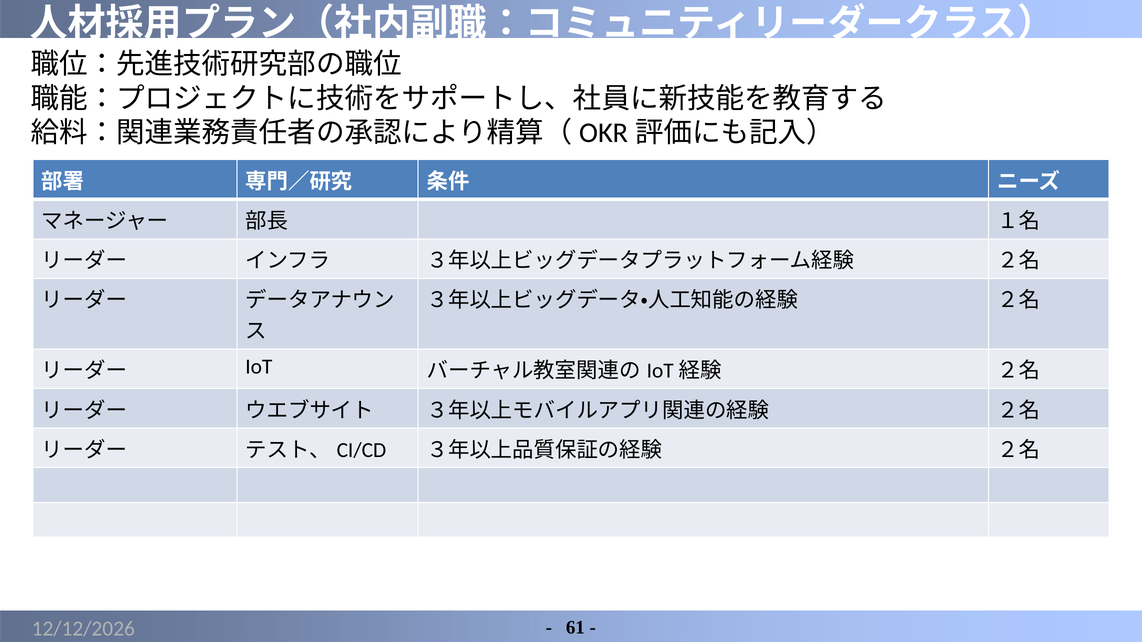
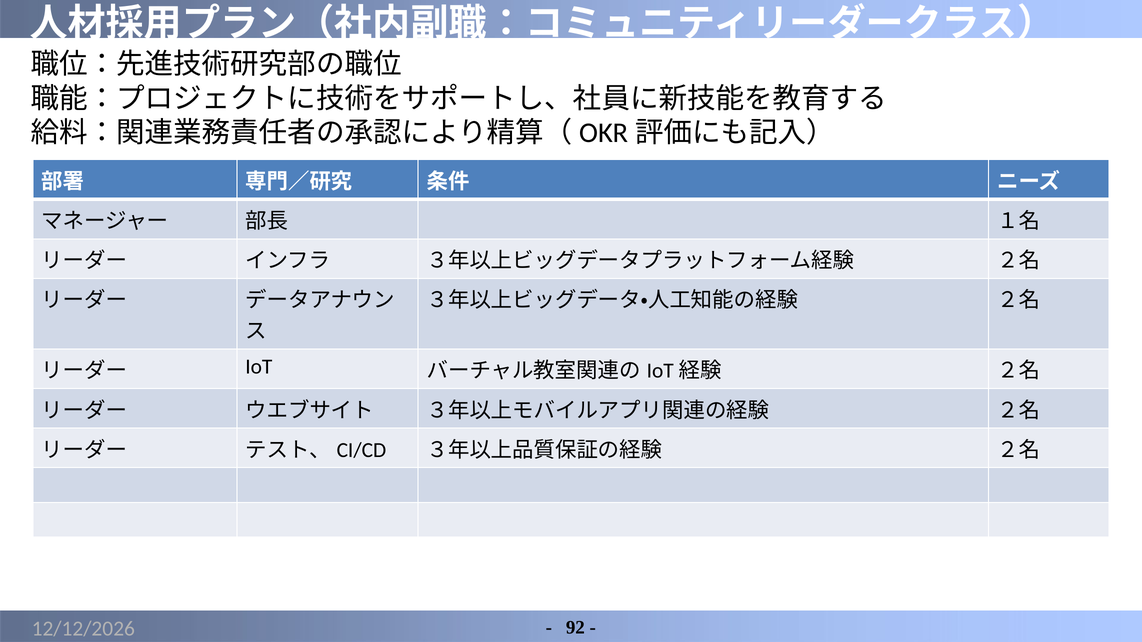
61: 61 -> 92 (575, 628)
